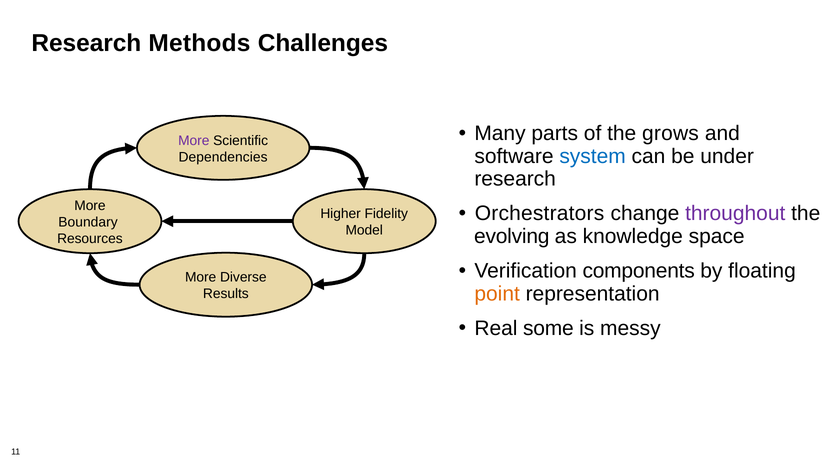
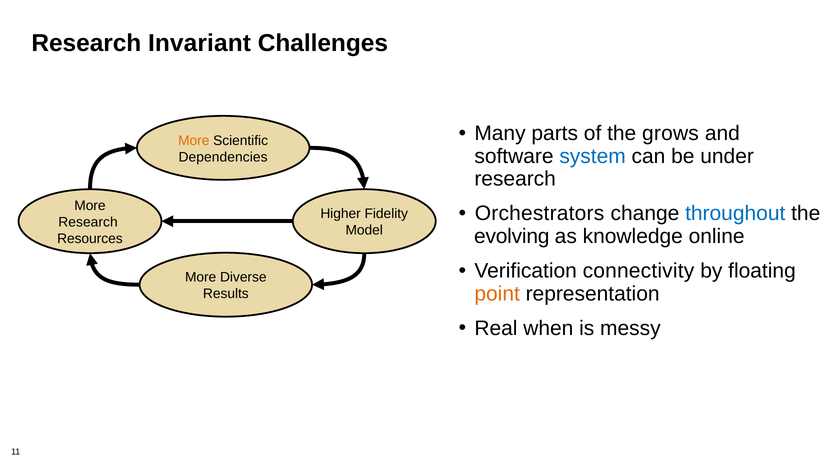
Methods: Methods -> Invariant (199, 43)
More colour: purple -> orange (194, 141)
throughout colour: purple -> blue (735, 214)
Boundary: Boundary -> Research (88, 222)
space: space -> online (717, 236)
components: components -> connectivity (638, 271)
some: some -> when (548, 329)
